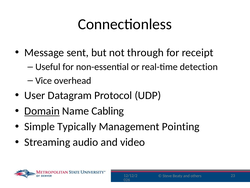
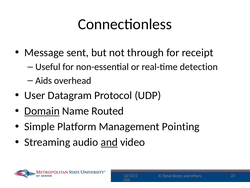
Vice: Vice -> Aids (44, 80)
Cabling: Cabling -> Routed (108, 111)
Typically: Typically -> Platform (77, 126)
and underline: none -> present (109, 142)
